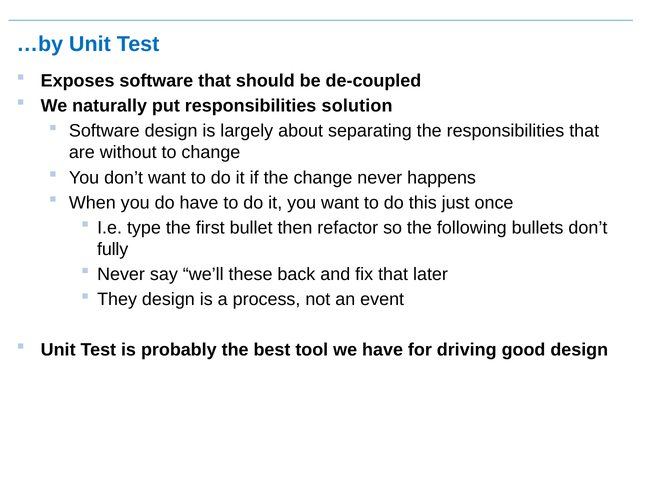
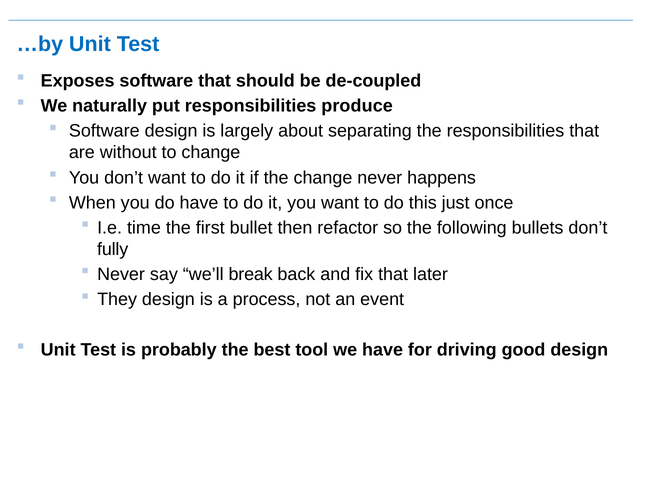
solution: solution -> produce (357, 106)
type: type -> time (144, 228)
these: these -> break (251, 274)
